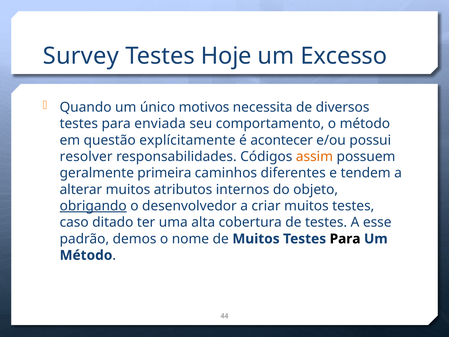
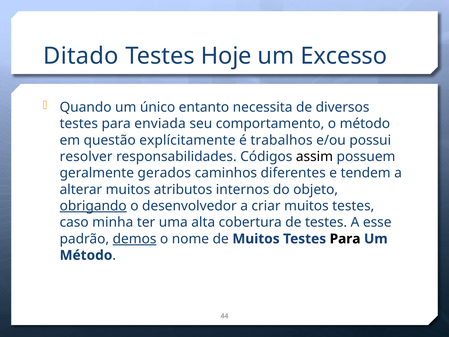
Survey: Survey -> Ditado (81, 56)
motivos: motivos -> entanto (204, 107)
acontecer: acontecer -> trabalhos (282, 140)
assim colour: orange -> black (314, 156)
primeira: primeira -> gerados (164, 173)
ditado: ditado -> minha (113, 222)
demos underline: none -> present (135, 239)
